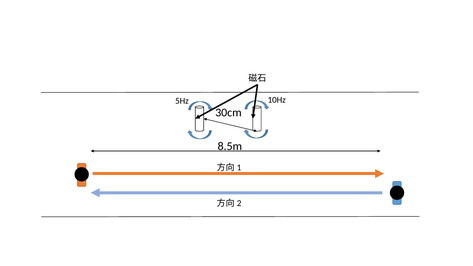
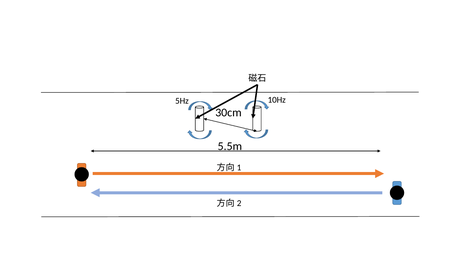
8.5m: 8.5m -> 5.5m (230, 146)
